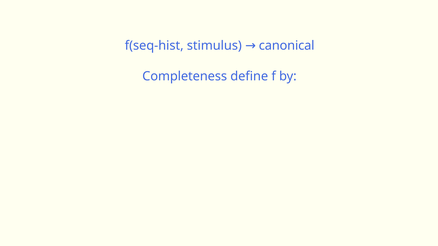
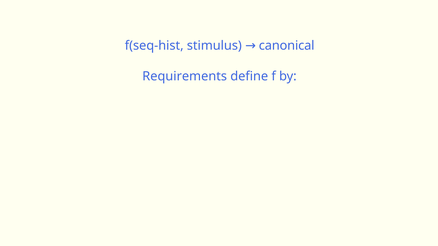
Completeness: Completeness -> Requirements (185, 76)
